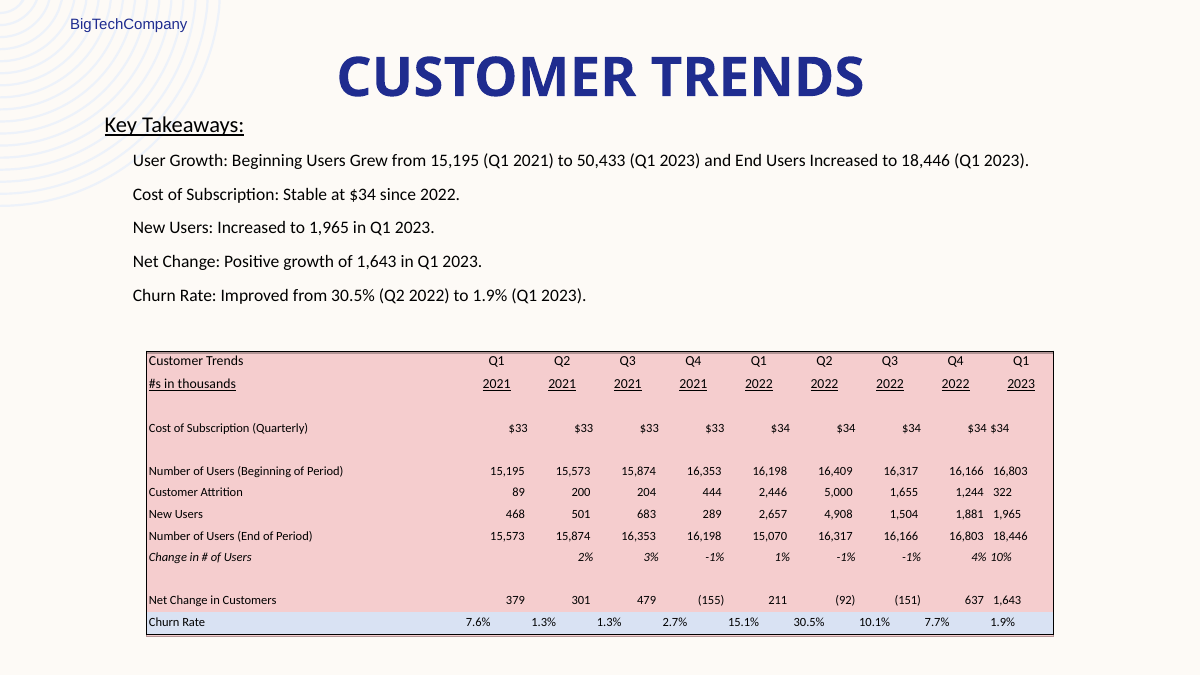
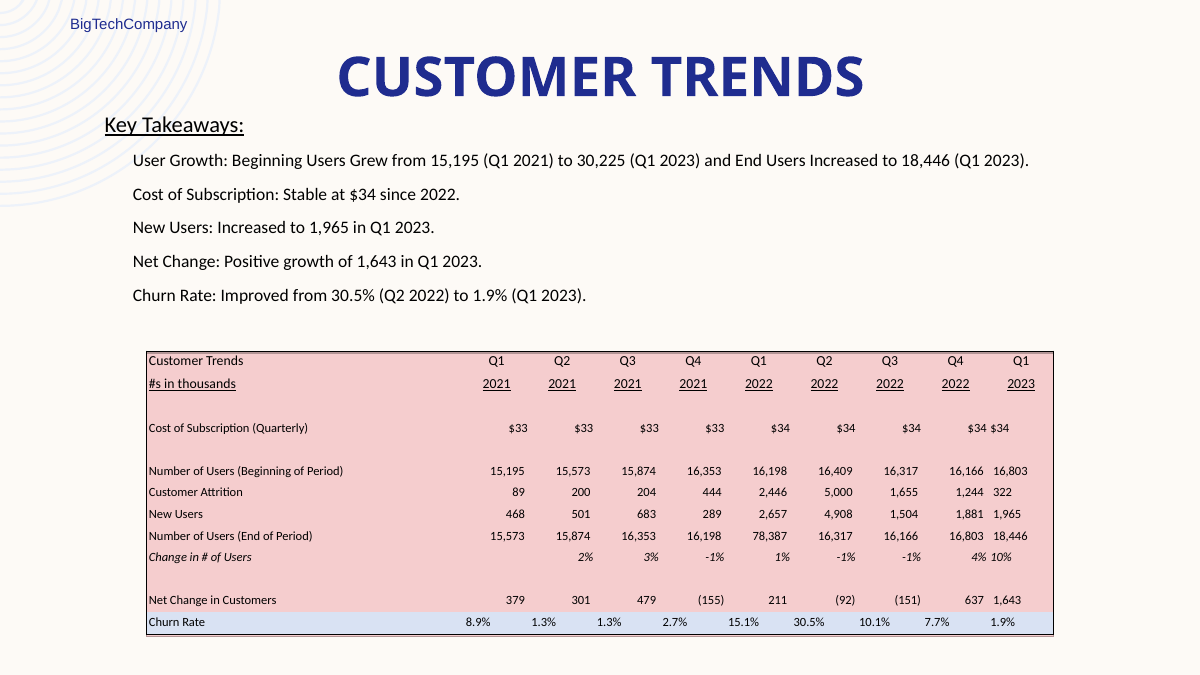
50,433: 50,433 -> 30,225 (601, 161)
15,070: 15,070 -> 78,387 (770, 536)
7.6%: 7.6% -> 8.9% (478, 622)
